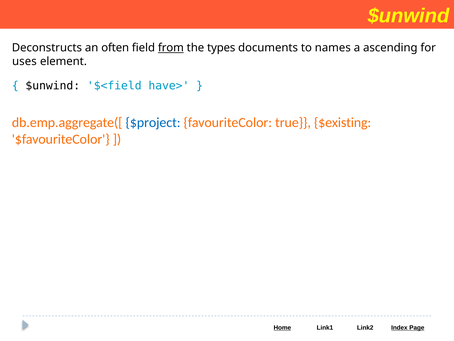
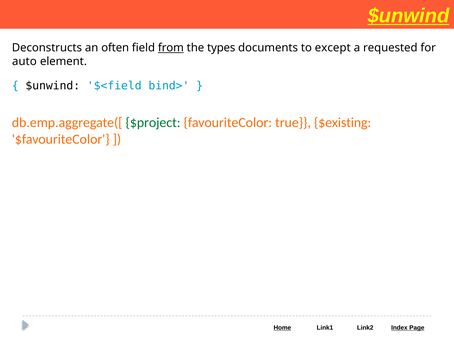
$unwind underline: none -> present (409, 16)
names: names -> except (333, 48)
ascending: ascending -> requested (390, 48)
uses: uses -> auto (24, 61)
have>: have> -> bind> (169, 85)
$project colour: blue -> green (153, 122)
